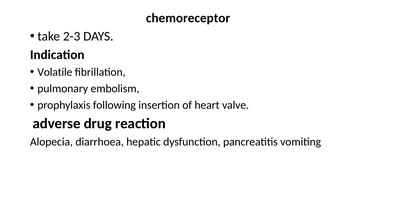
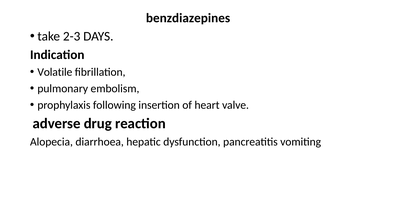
chemoreceptor: chemoreceptor -> benzdiazepines (188, 18)
